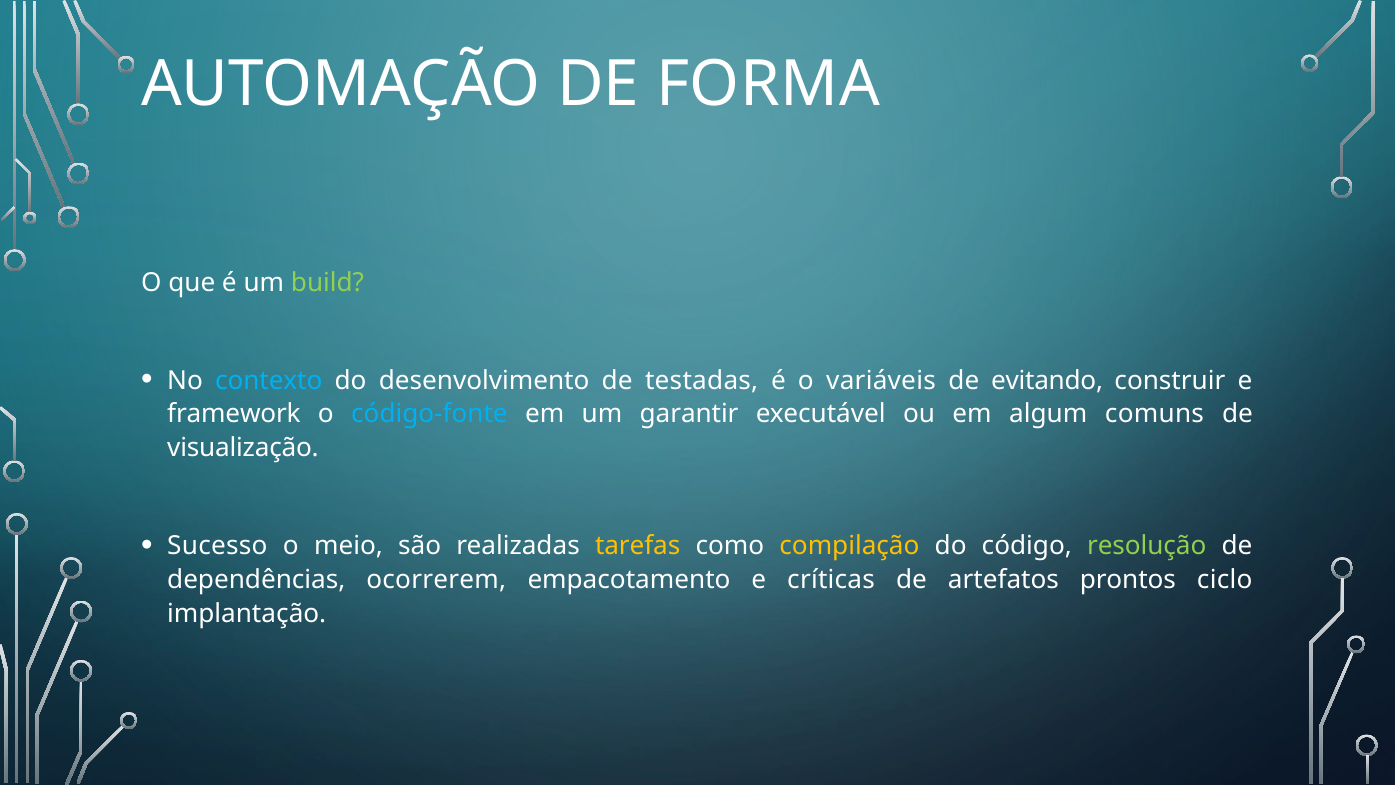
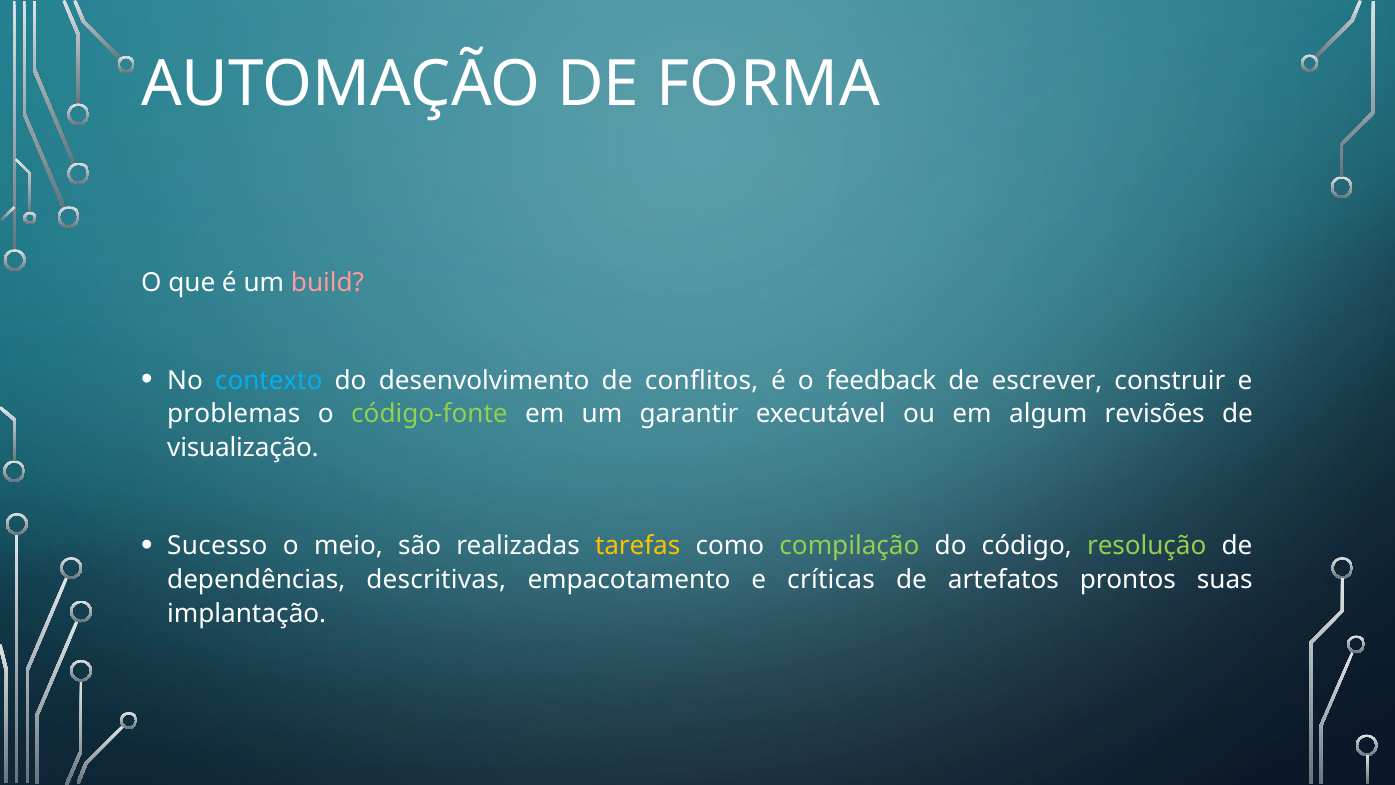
build colour: light green -> pink (328, 283)
testadas: testadas -> conflitos (702, 380)
variáveis: variáveis -> feedback (881, 380)
evitando: evitando -> escrever (1047, 380)
framework: framework -> problemas (234, 414)
código-fonte colour: light blue -> light green (429, 414)
comuns: comuns -> revisões (1155, 414)
compilação colour: yellow -> light green (849, 546)
ocorrerem: ocorrerem -> descritivas (436, 579)
ciclo: ciclo -> suas (1225, 579)
